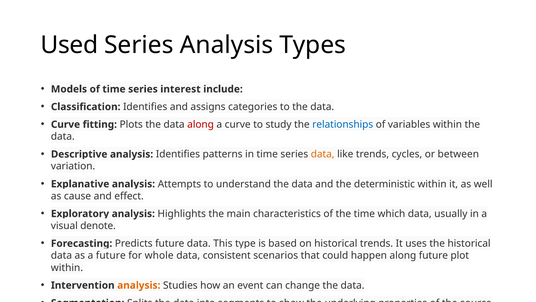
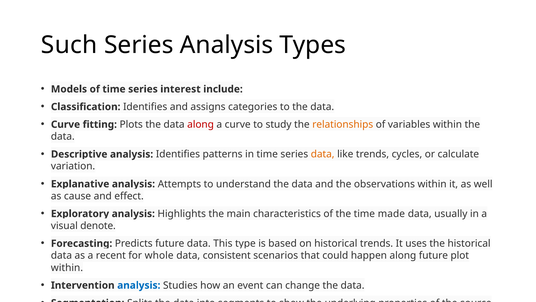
Used: Used -> Such (69, 45)
relationships colour: blue -> orange (343, 124)
between: between -> calculate (458, 154)
deterministic: deterministic -> observations (384, 184)
which: which -> made (391, 213)
a future: future -> recent (111, 255)
analysis colour: orange -> blue (139, 285)
